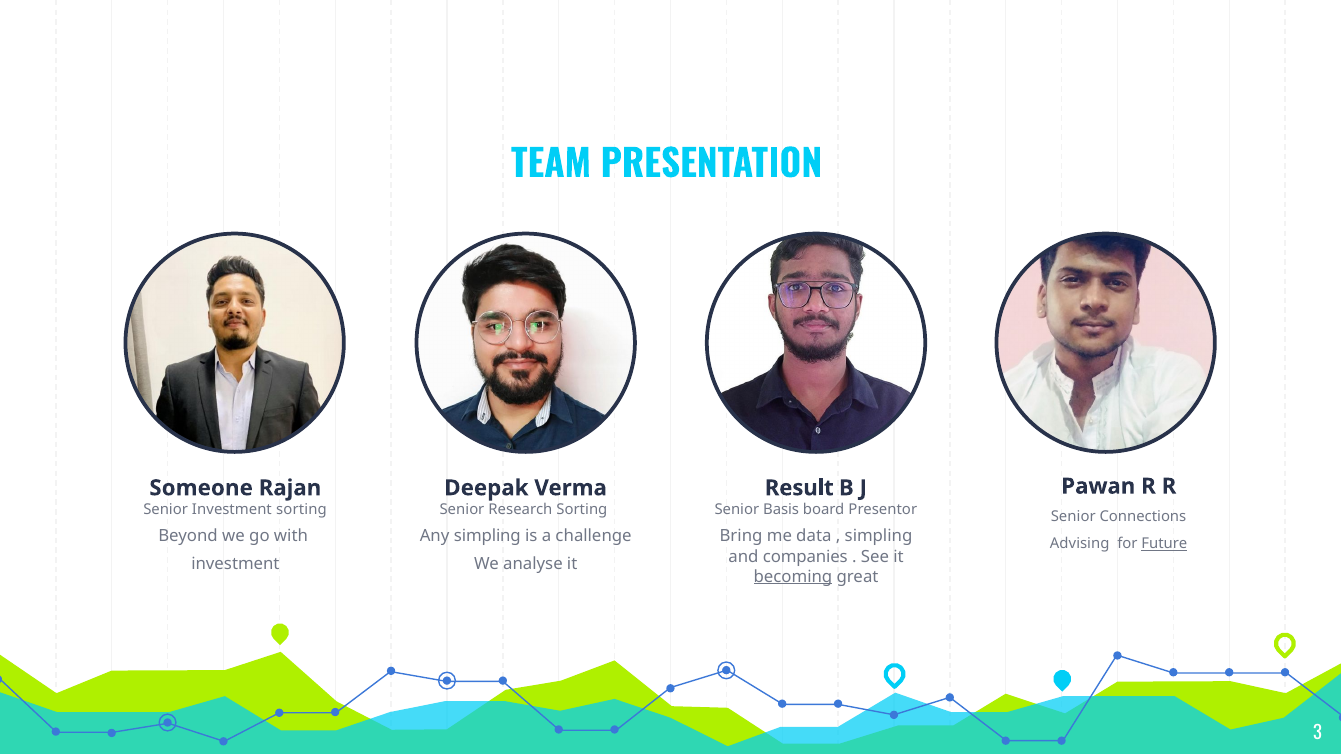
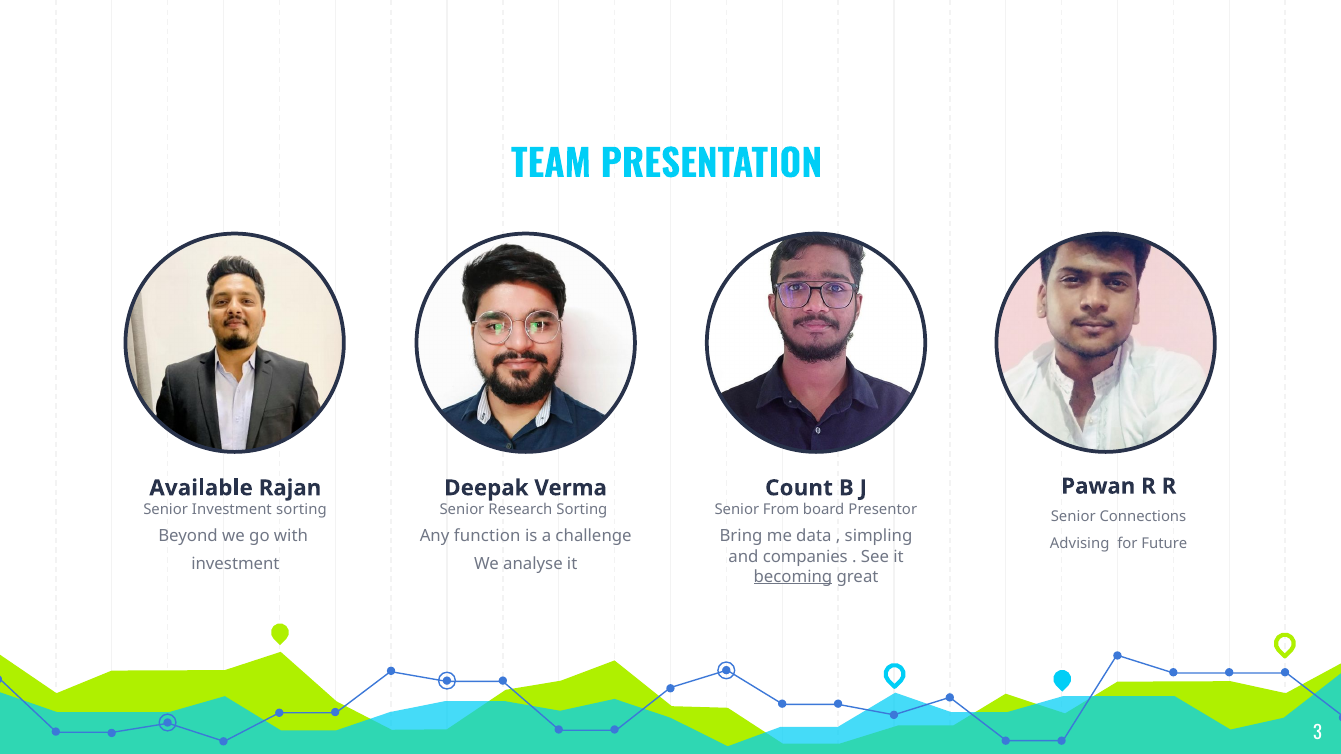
Someone: Someone -> Available (201, 488)
Result: Result -> Count (799, 488)
Basis: Basis -> From (781, 510)
Any simpling: simpling -> function (487, 537)
Future underline: present -> none (1164, 544)
